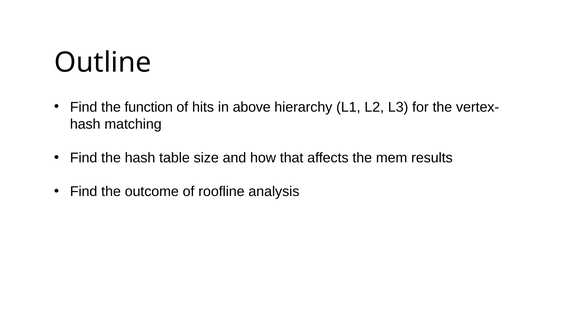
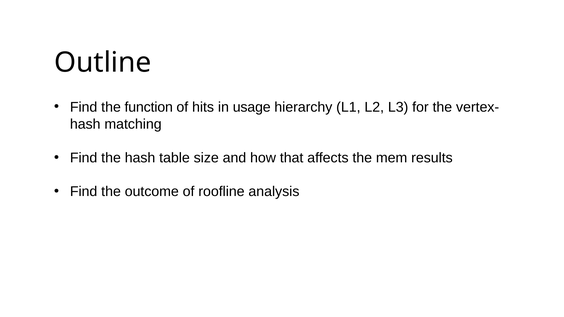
above: above -> usage (252, 107)
